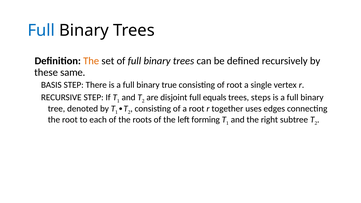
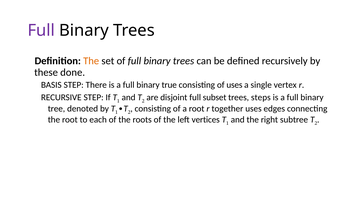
Full colour: blue -> purple (41, 30)
same: same -> done (73, 72)
of root: root -> uses (234, 85)
equals: equals -> subset (215, 98)
forming: forming -> vertices (206, 120)
